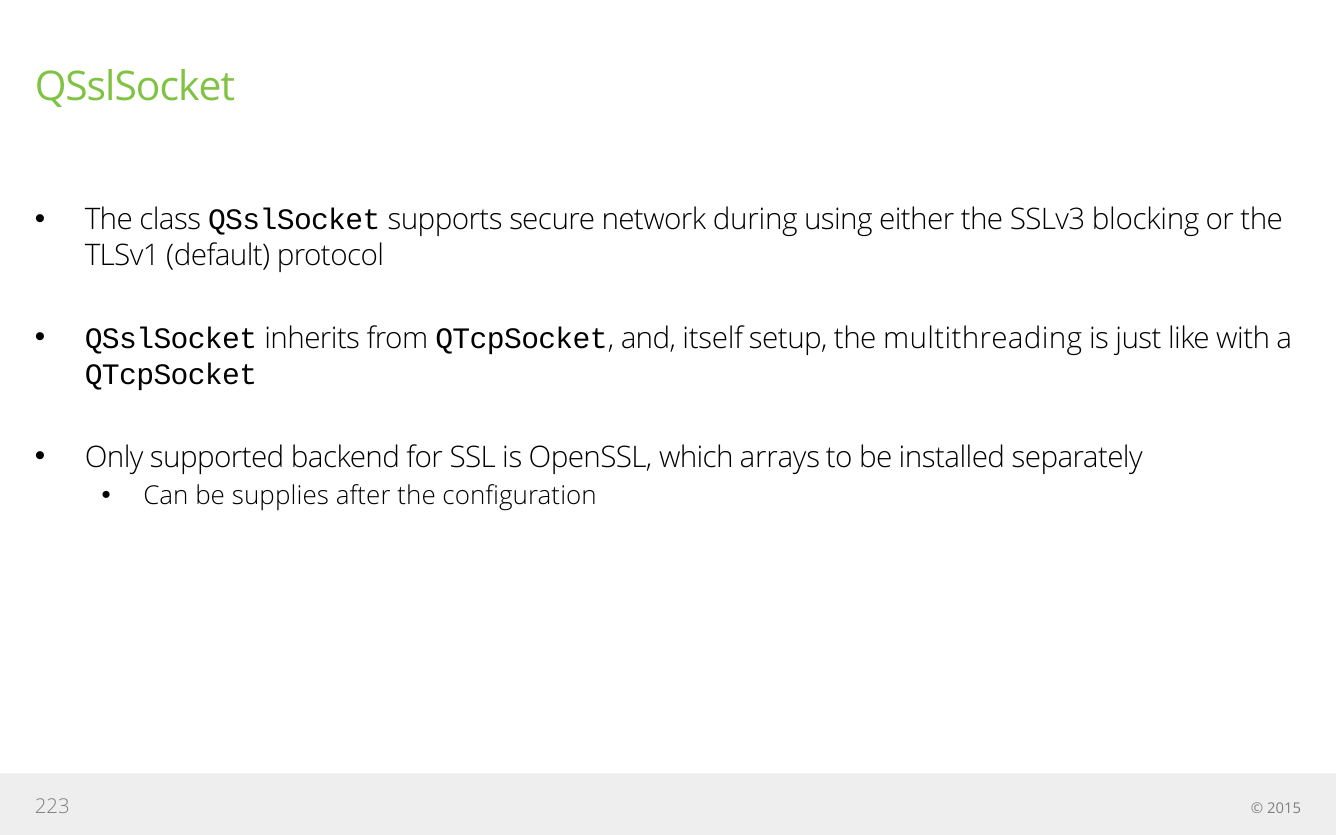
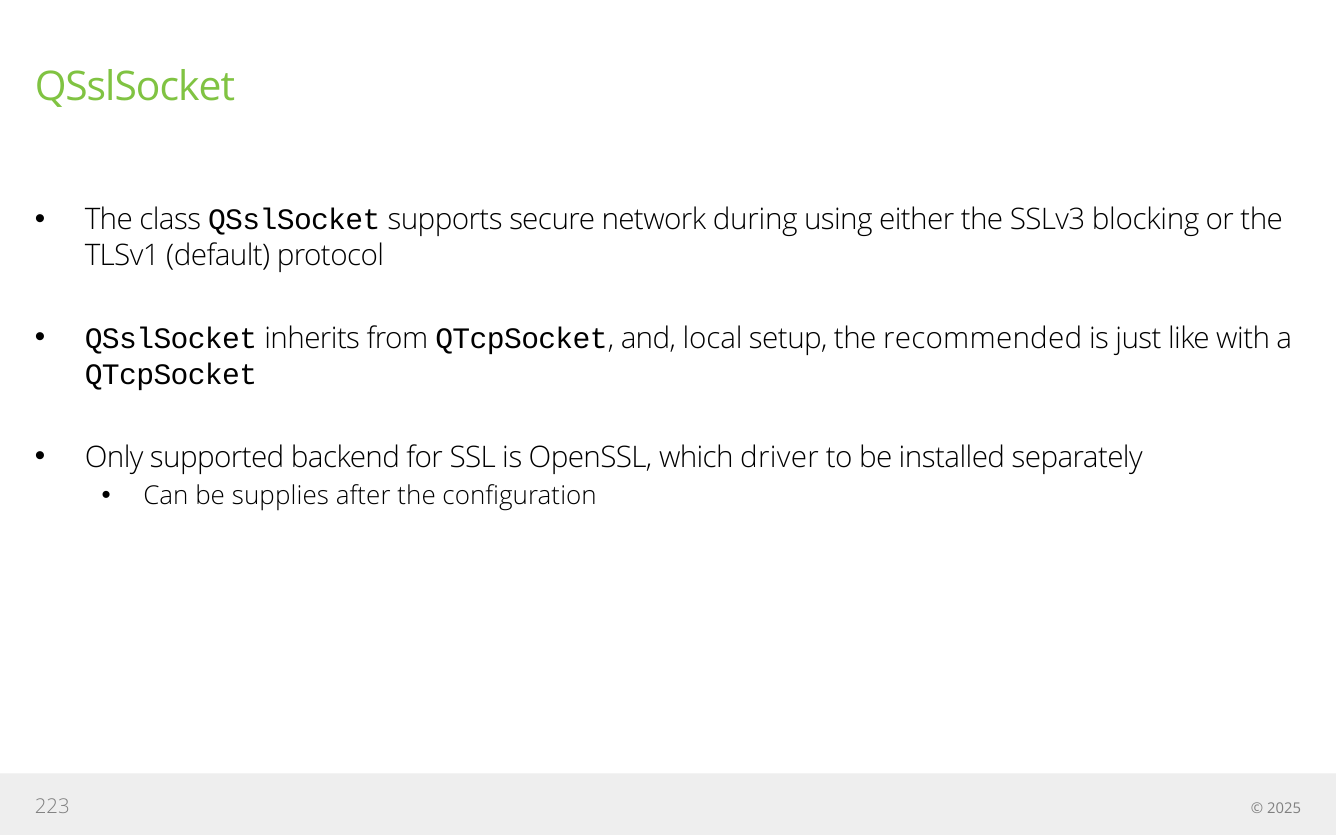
itself: itself -> local (713, 339)
multithreading: multithreading -> recommended (983, 339)
arrays: arrays -> driver (780, 458)
2015: 2015 -> 2025 (1284, 808)
